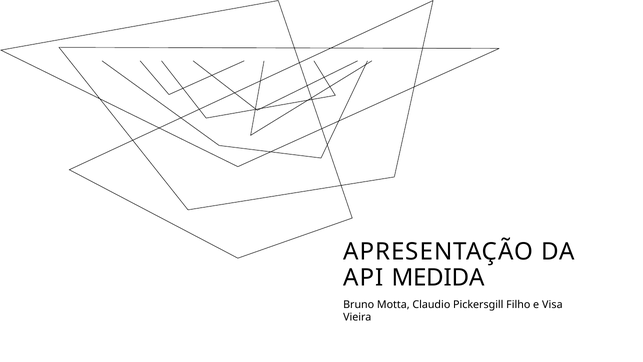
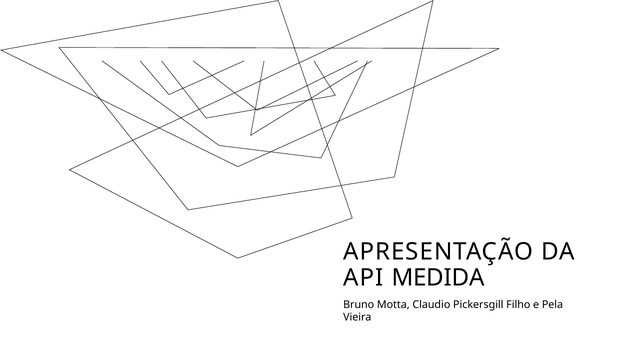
Visa: Visa -> Pela (552, 304)
